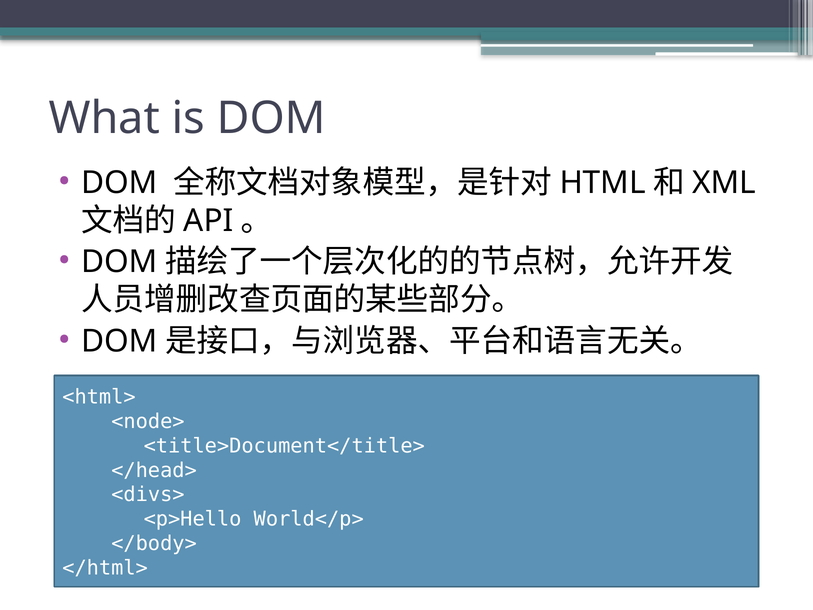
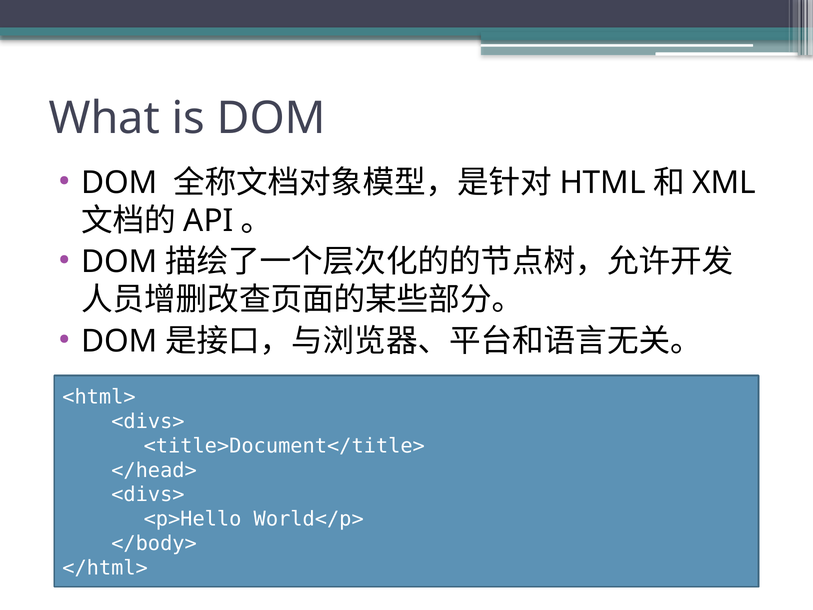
<node>: <node> -> <divs> (148, 421)
